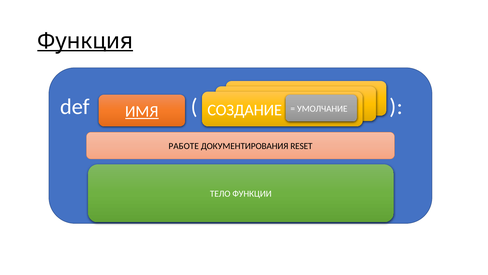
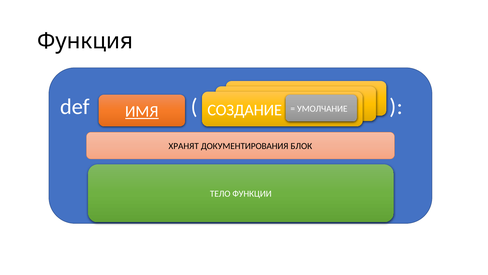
Функция underline: present -> none (85, 41)
РАБОТЕ: РАБОТЕ -> ХРАНЯТ (184, 146)
RESET: RESET -> БЛОК (301, 146)
